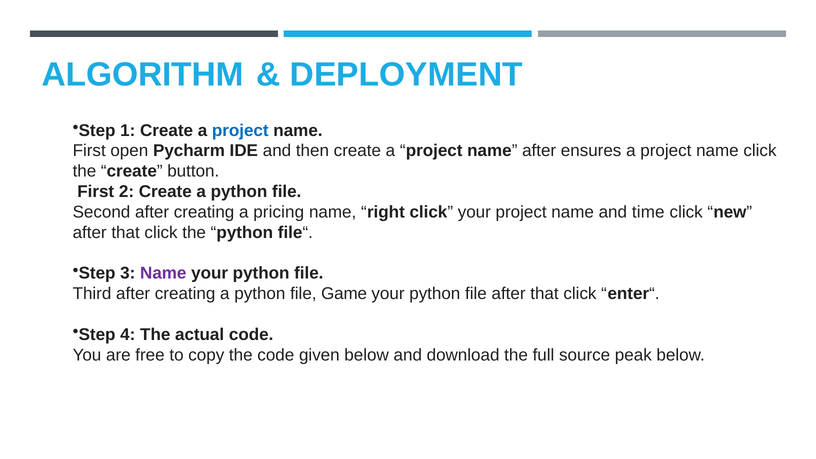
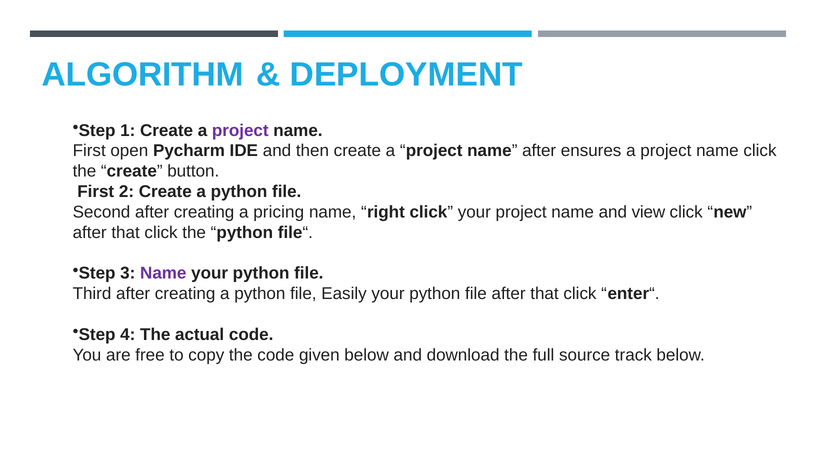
project colour: blue -> purple (240, 130)
time: time -> view (648, 212)
Game: Game -> Easily (344, 294)
peak: peak -> track (633, 355)
